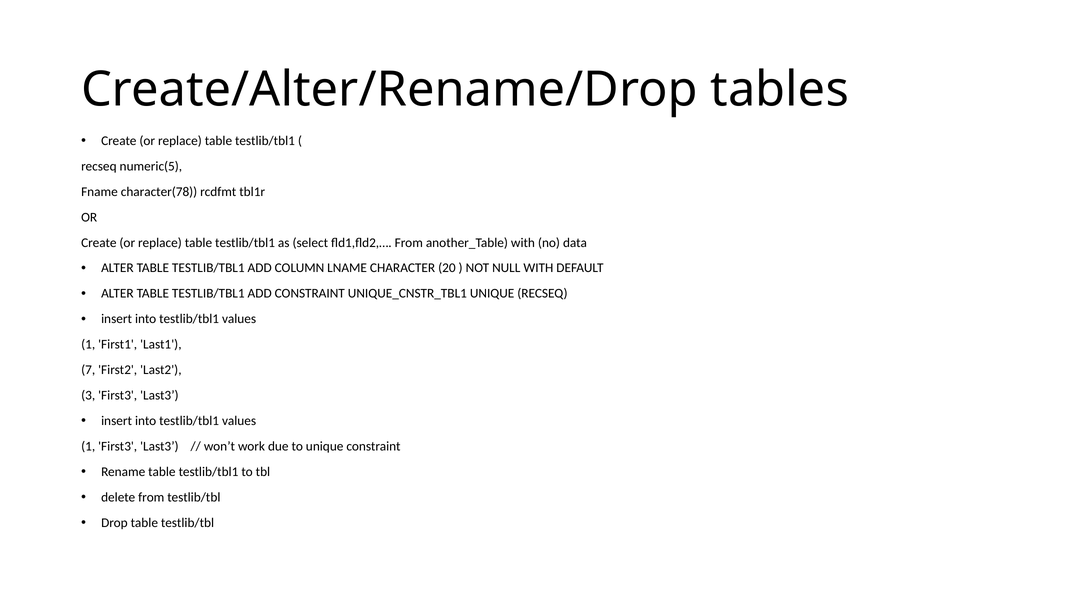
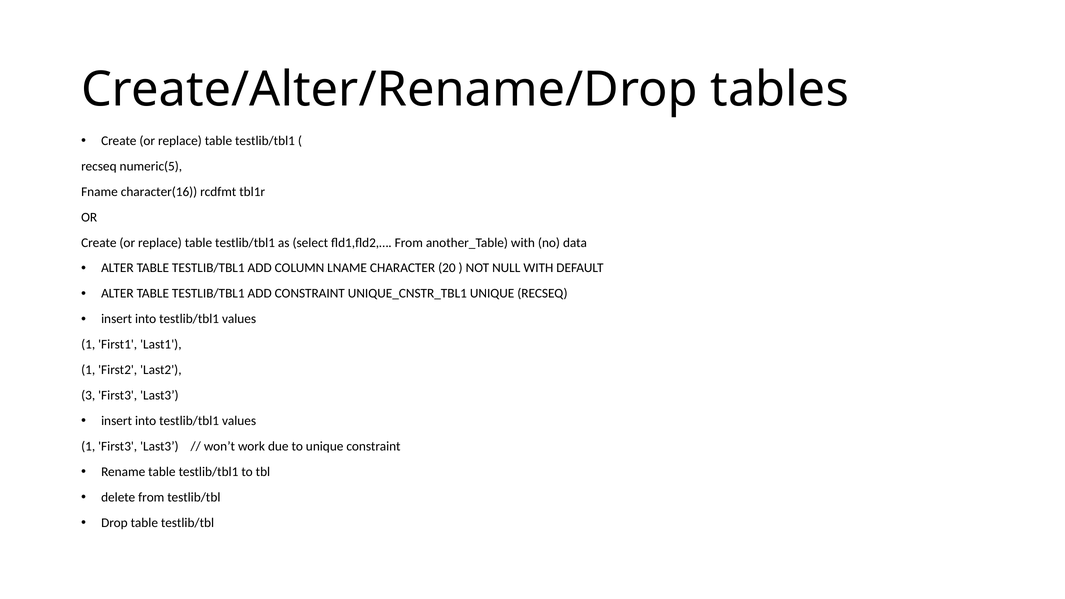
character(78: character(78 -> character(16 (159, 192)
7: 7 -> 1 (88, 370)
